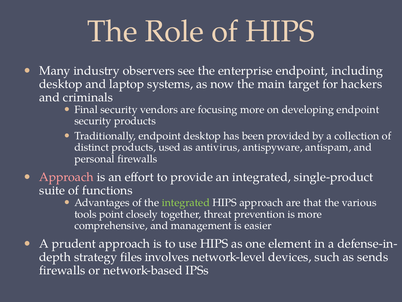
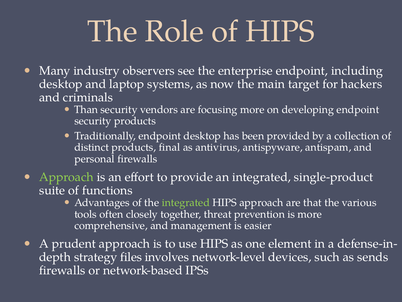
Final: Final -> Than (86, 110)
used: used -> final (169, 147)
Approach colour: pink -> light green (66, 177)
point: point -> often (111, 214)
